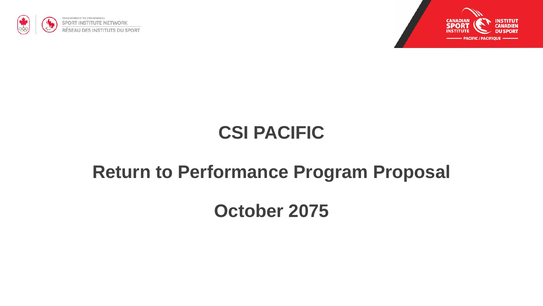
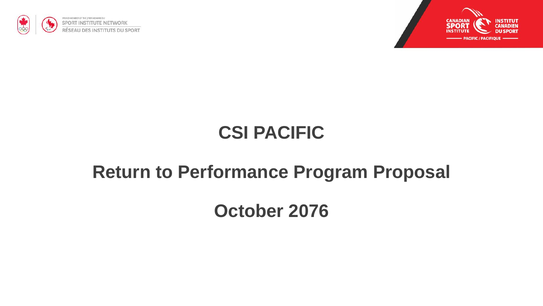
2075: 2075 -> 2076 (309, 211)
